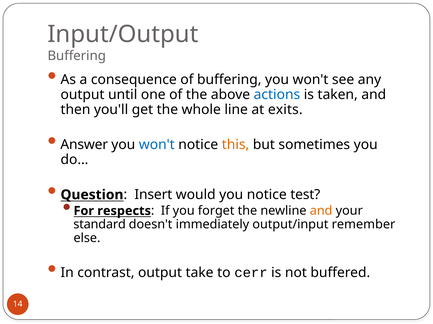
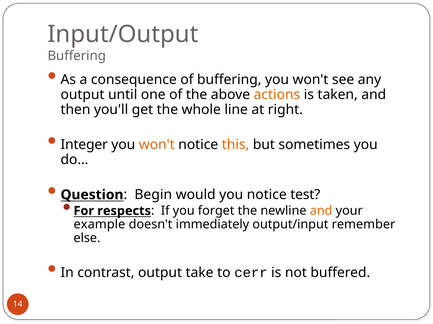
actions colour: blue -> orange (277, 95)
exits: exits -> right (285, 110)
Answer: Answer -> Integer (84, 145)
won't colour: blue -> orange (157, 145)
Insert: Insert -> Begin (153, 195)
standard: standard -> example (99, 225)
